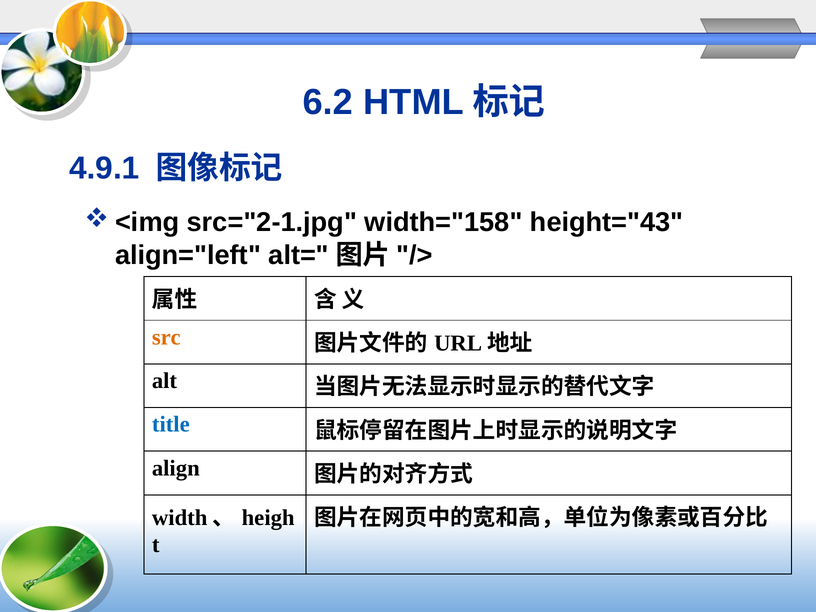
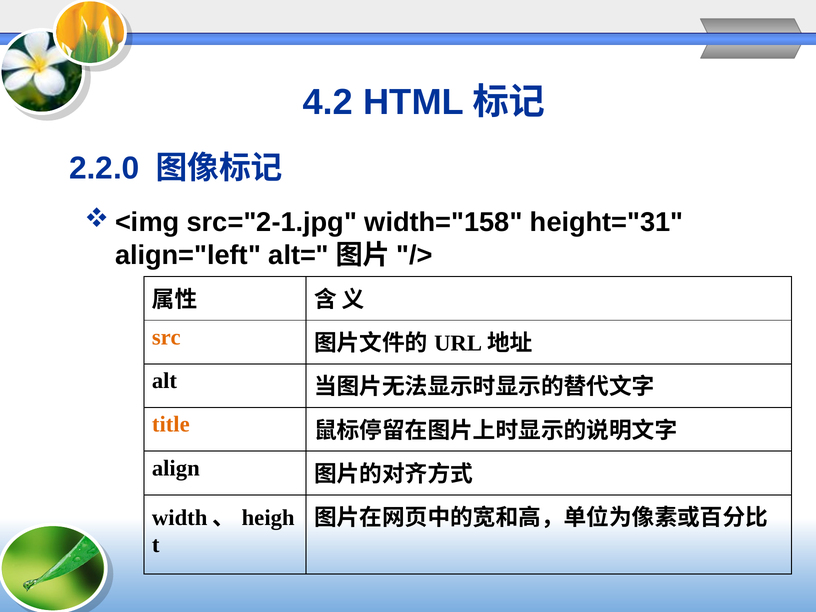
6.2: 6.2 -> 4.2 (328, 102)
4.9.1: 4.9.1 -> 2.2.0 (104, 168)
height="43: height="43 -> height="31 (607, 222)
title colour: blue -> orange (171, 424)
